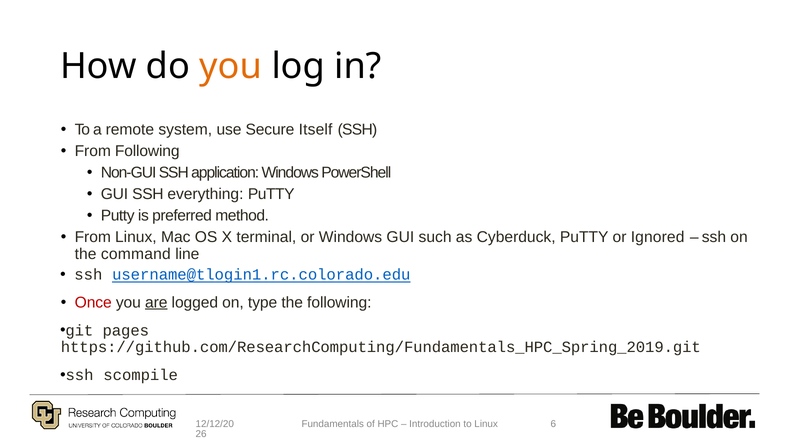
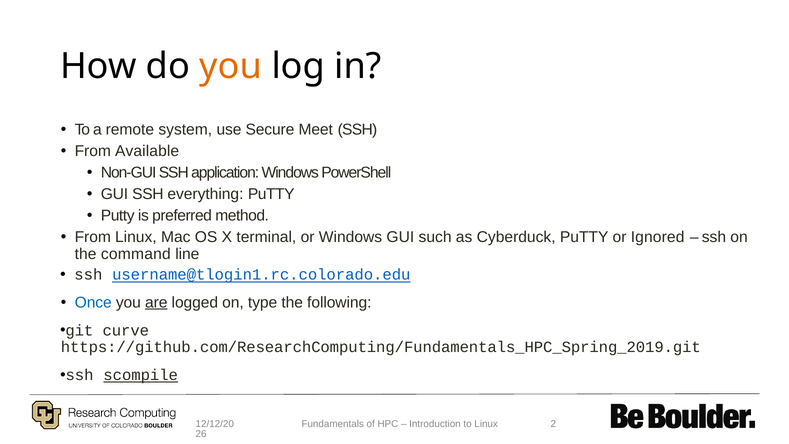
Itself: Itself -> Meet (316, 129)
From Following: Following -> Available (147, 151)
Once colour: red -> blue (93, 302)
pages: pages -> curve (126, 330)
scompile underline: none -> present (141, 375)
6: 6 -> 2 (553, 424)
